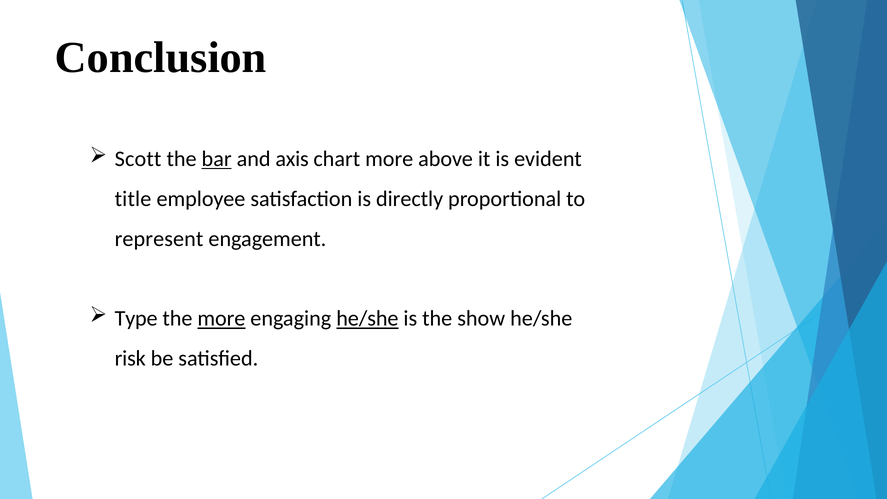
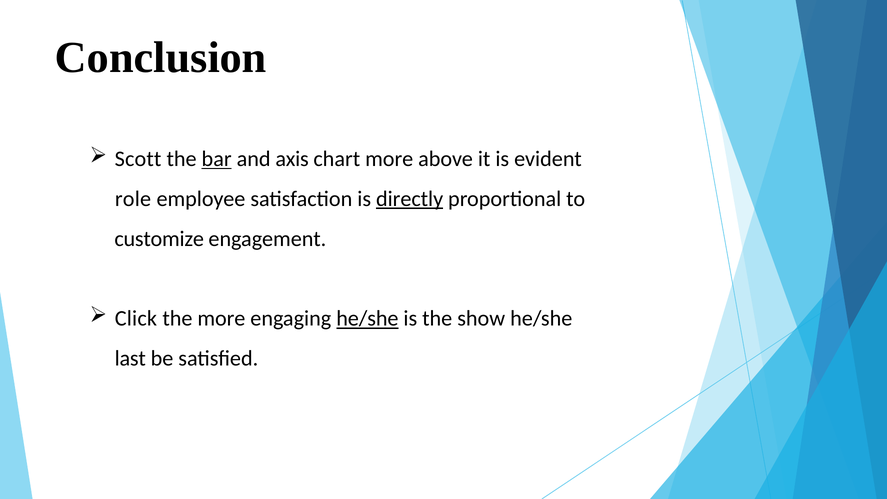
title: title -> role (133, 199)
directly underline: none -> present (410, 199)
represent: represent -> customize (159, 239)
Type: Type -> Click (136, 319)
more underline: present -> none (221, 319)
risk: risk -> last (130, 358)
